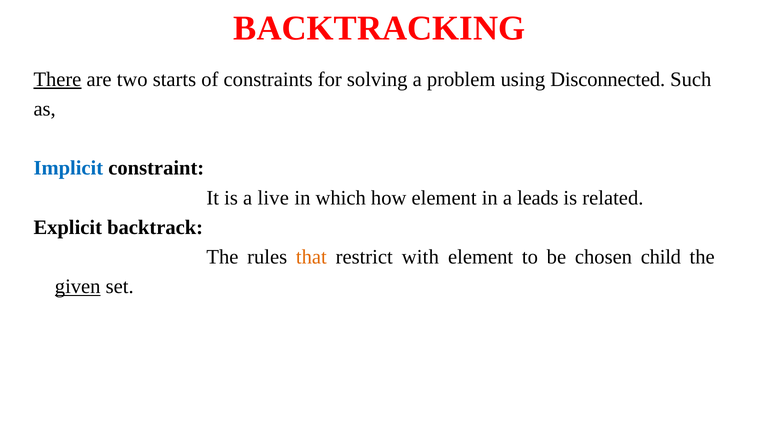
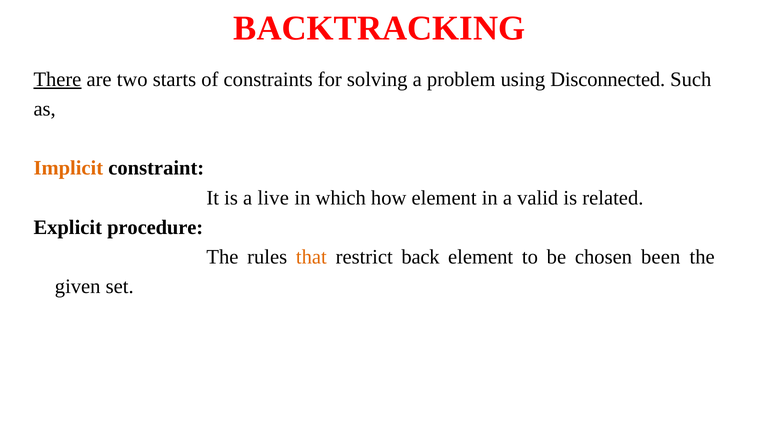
Implicit colour: blue -> orange (68, 168)
leads: leads -> valid (538, 198)
backtrack: backtrack -> procedure (155, 227)
with: with -> back (421, 257)
child: child -> been (661, 257)
given underline: present -> none (78, 286)
